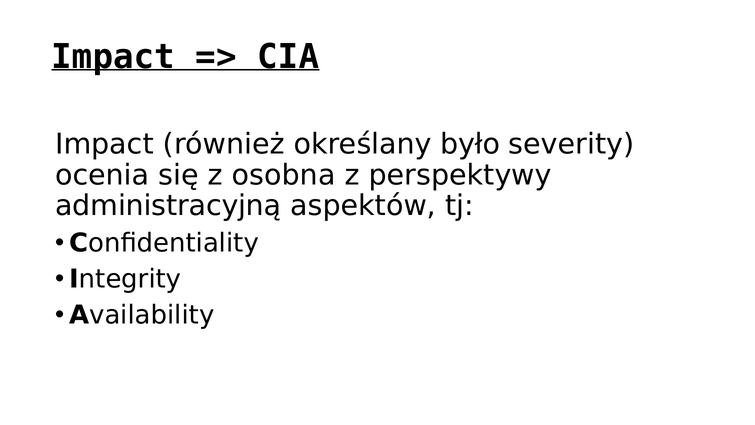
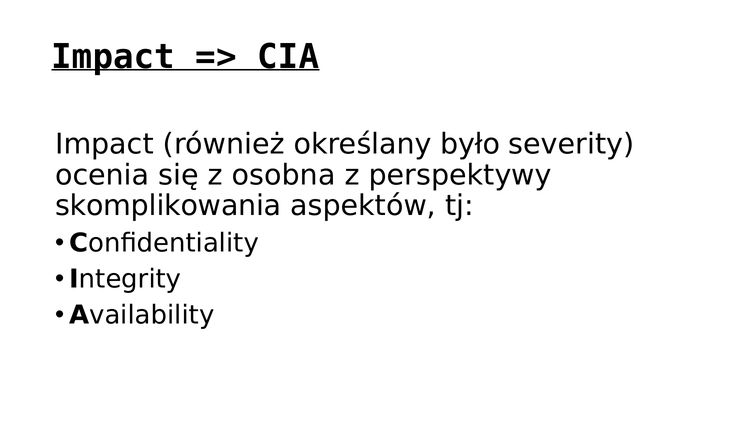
administracyjną: administracyjną -> skomplikowania (168, 206)
